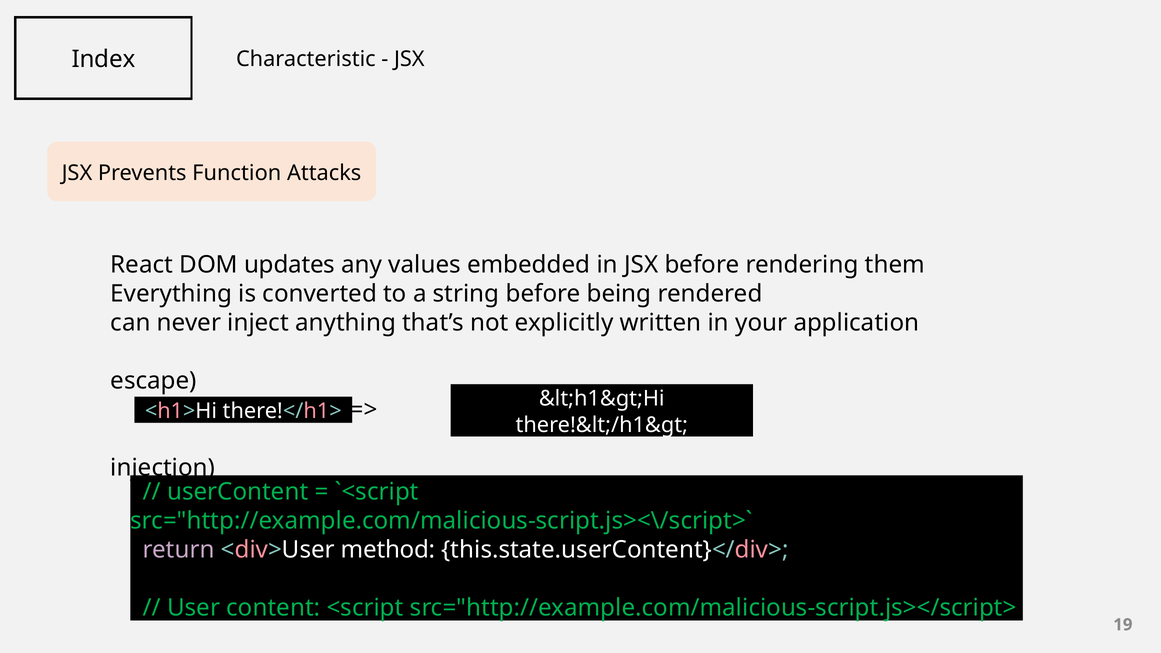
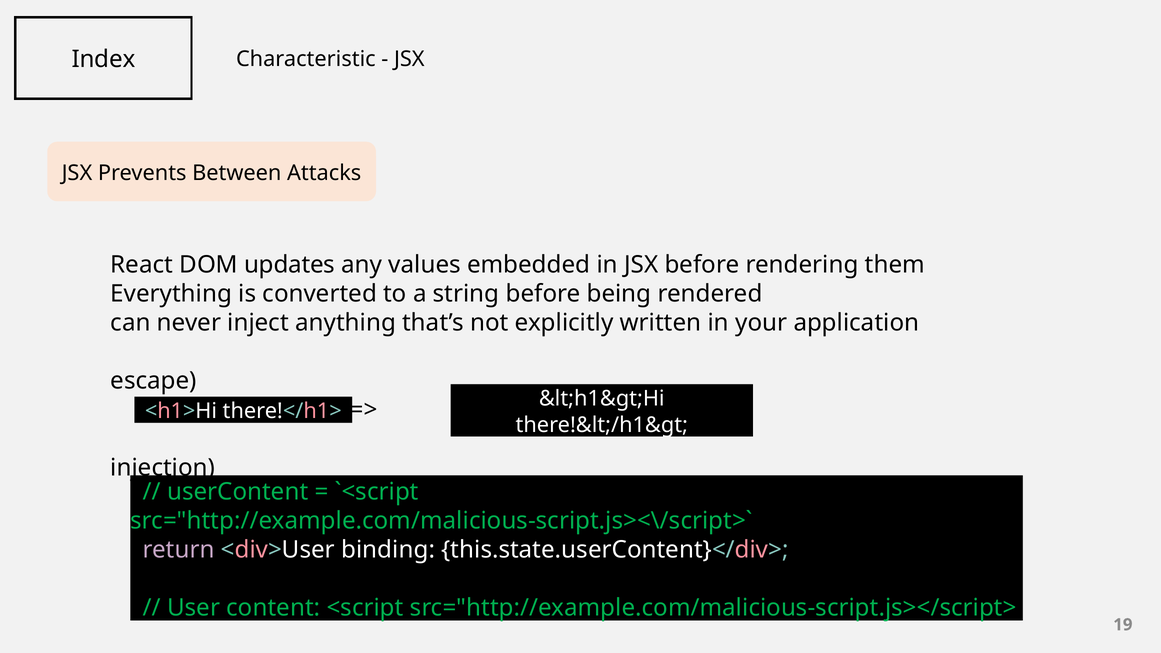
Function: Function -> Between (237, 173)
method: method -> binding (388, 550)
